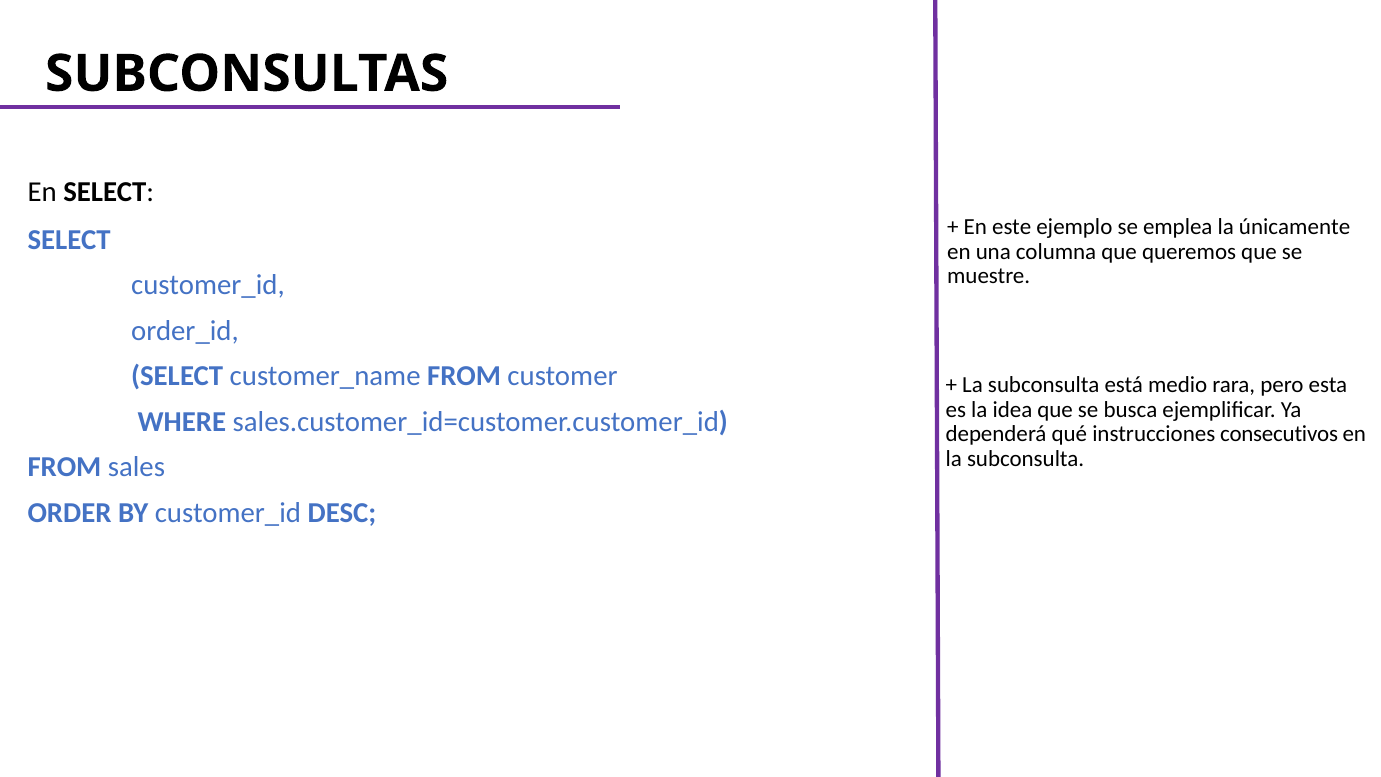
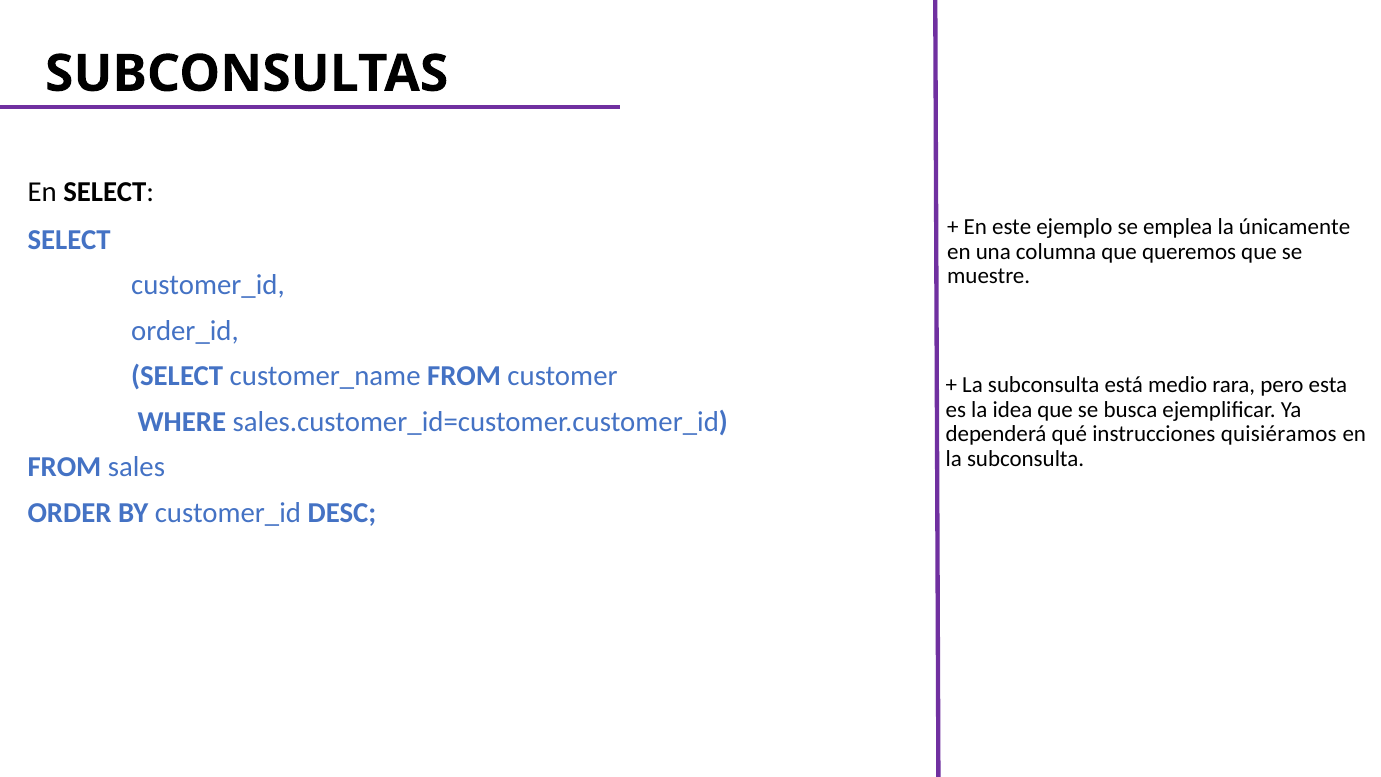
consecutivos: consecutivos -> quisiéramos (1279, 434)
